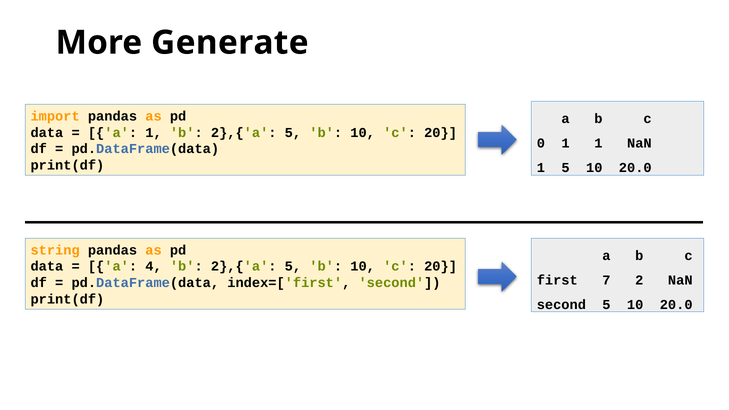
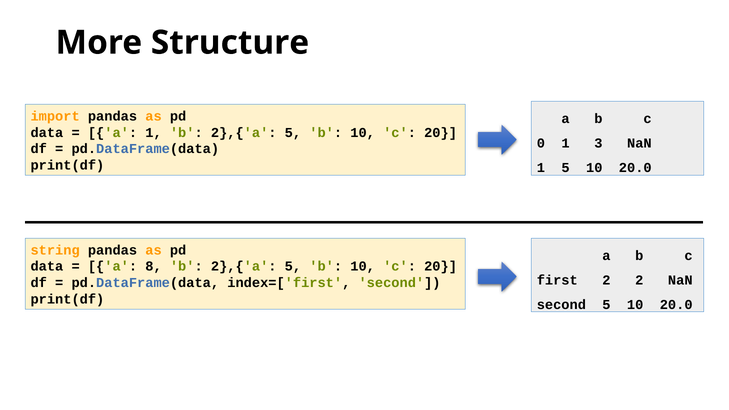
Generate: Generate -> Structure (230, 43)
1 1: 1 -> 3 (598, 143)
4: 4 -> 8 (154, 266)
first 7: 7 -> 2 (606, 280)
